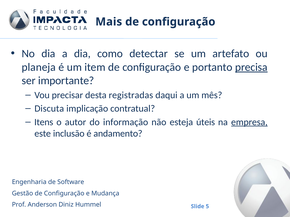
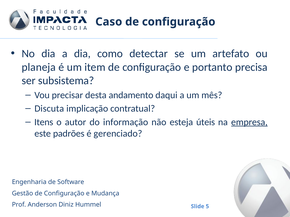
Mais: Mais -> Caso (109, 22)
precisa underline: present -> none (251, 67)
importante: importante -> subsistema (66, 81)
registradas: registradas -> andamento (131, 95)
inclusão: inclusão -> padrões (69, 134)
andamento: andamento -> gerenciado (118, 134)
